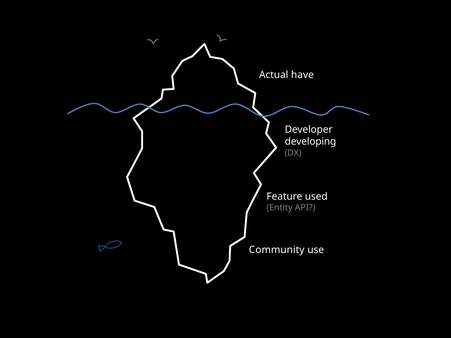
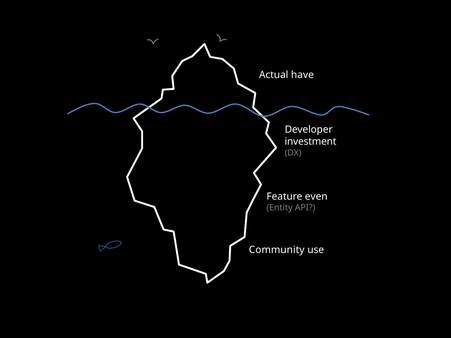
developing: developing -> investment (311, 142)
used: used -> even (316, 197)
